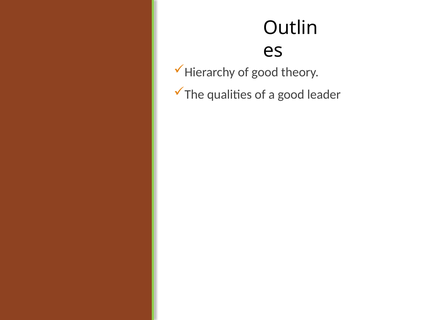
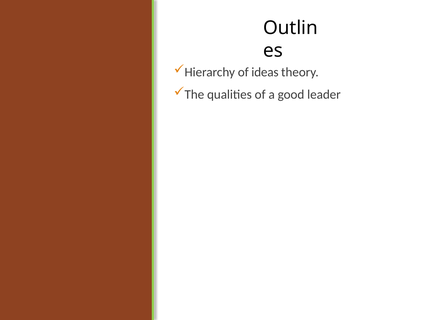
of good: good -> ideas (265, 72)
